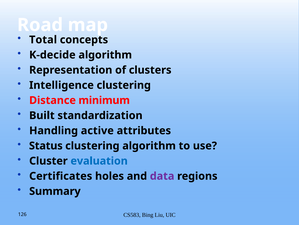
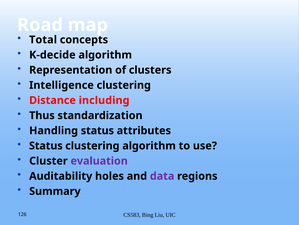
minimum: minimum -> including (104, 100)
Built: Built -> Thus (42, 115)
Handling active: active -> status (97, 130)
evaluation colour: blue -> purple (99, 160)
Certificates: Certificates -> Auditability (61, 176)
